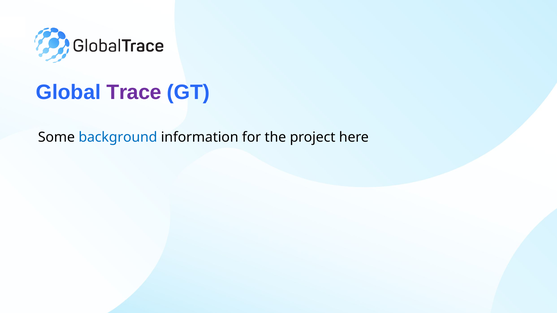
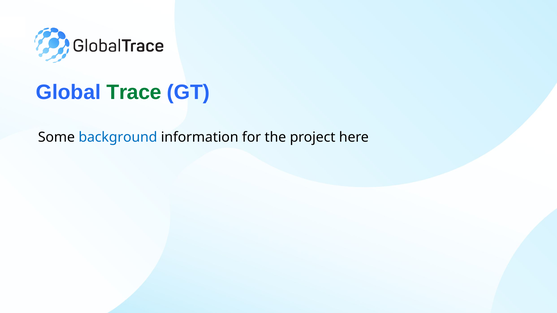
Trace colour: purple -> green (134, 92)
